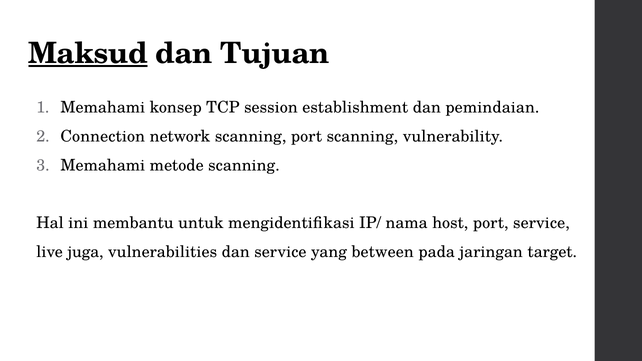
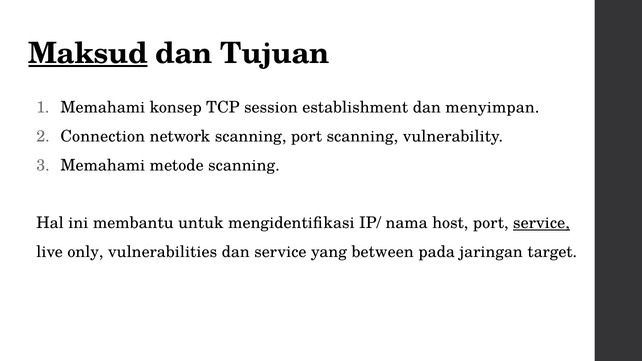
pemindaian: pemindaian -> menyimpan (492, 108)
service underline: none -> present (541, 223)
juga: juga -> only (85, 252)
